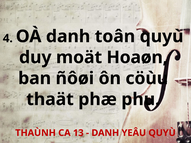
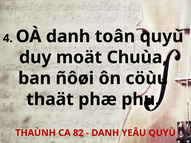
Hoaøn: Hoaøn -> Chuùa (137, 57)
13: 13 -> 82 (78, 133)
